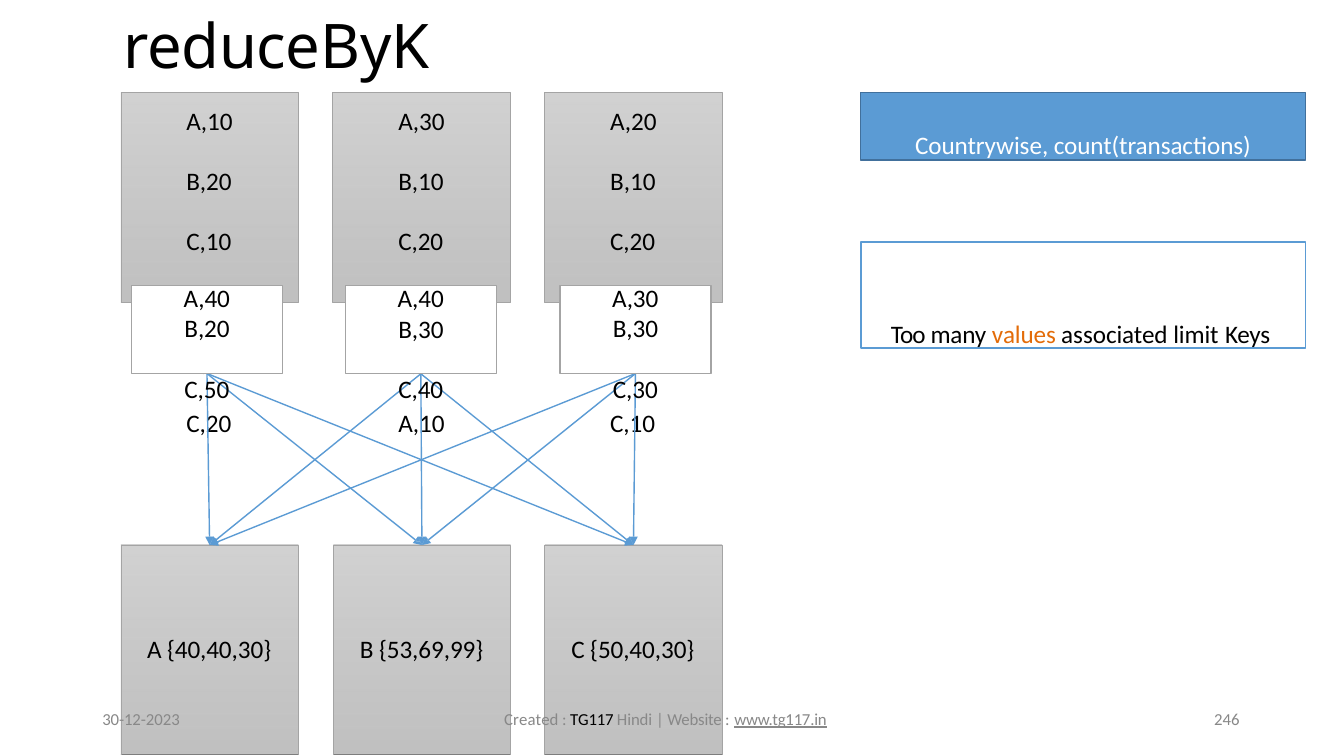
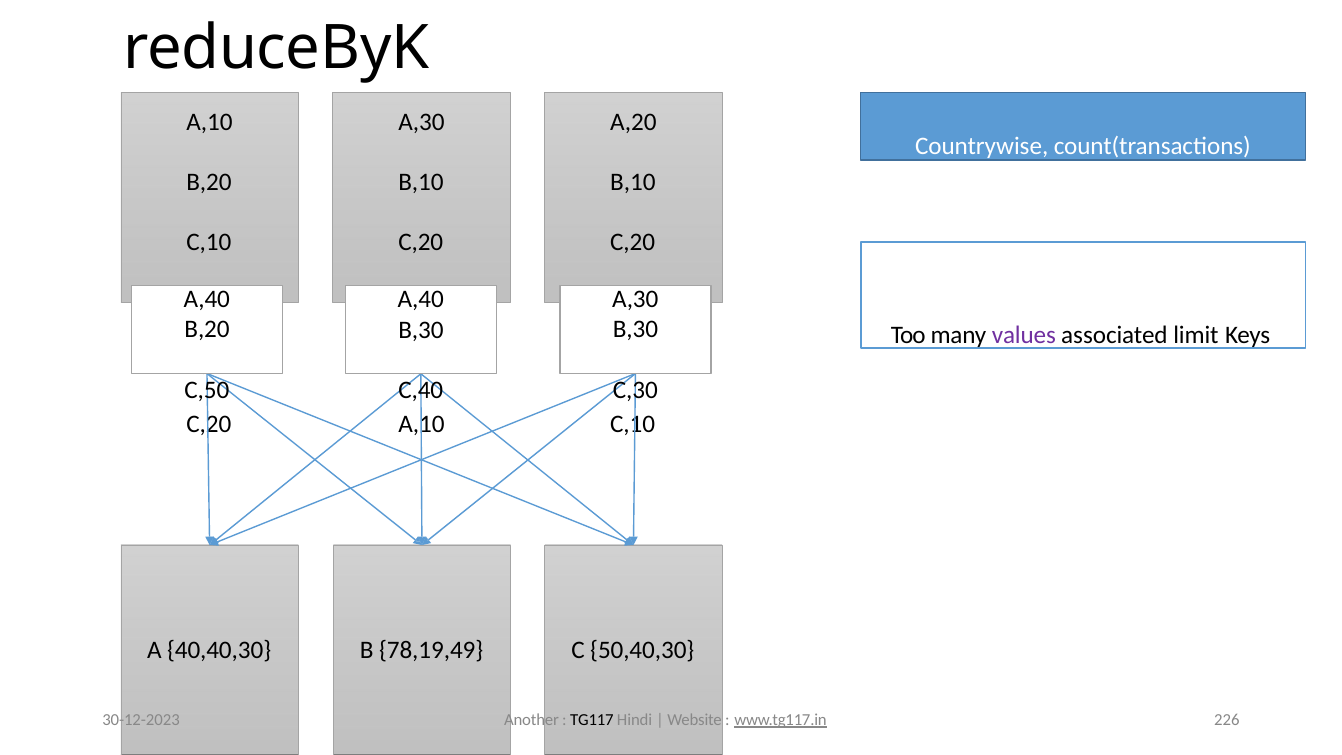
values colour: orange -> purple (1024, 335)
53,69,99: 53,69,99 -> 78,19,49 (431, 650)
Created: Created -> Another (531, 720)
246: 246 -> 226 (1227, 720)
